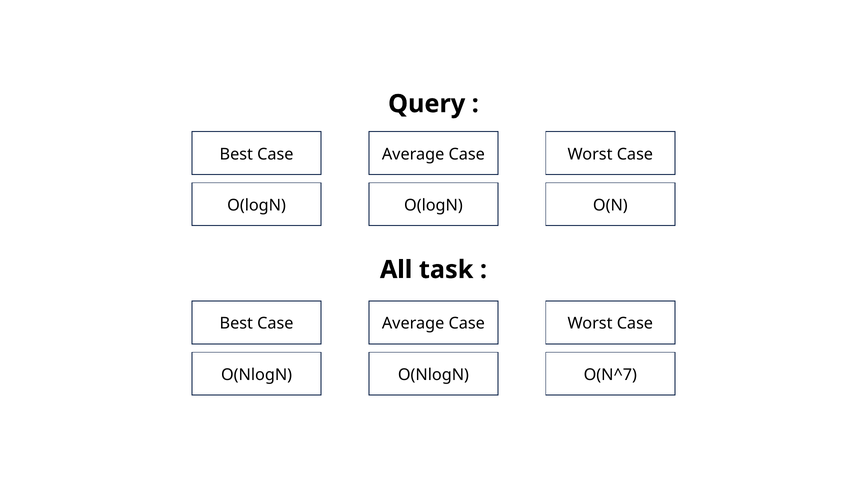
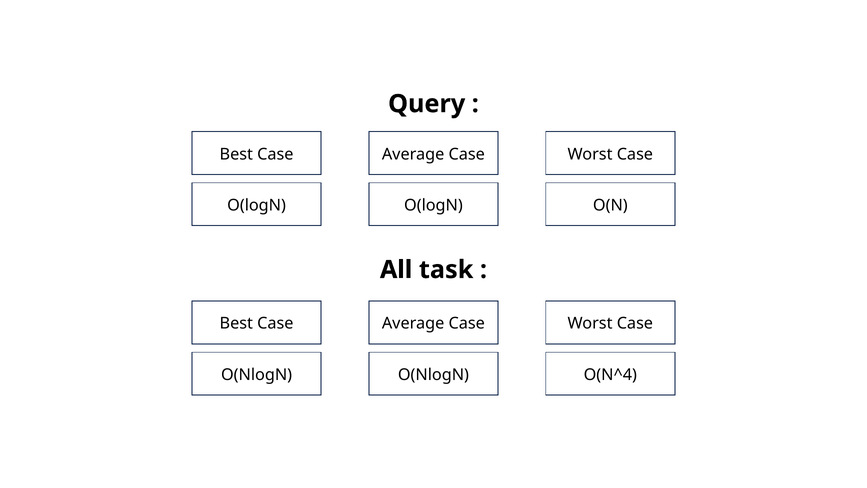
O(N^7: O(N^7 -> O(N^4 (610, 375)
